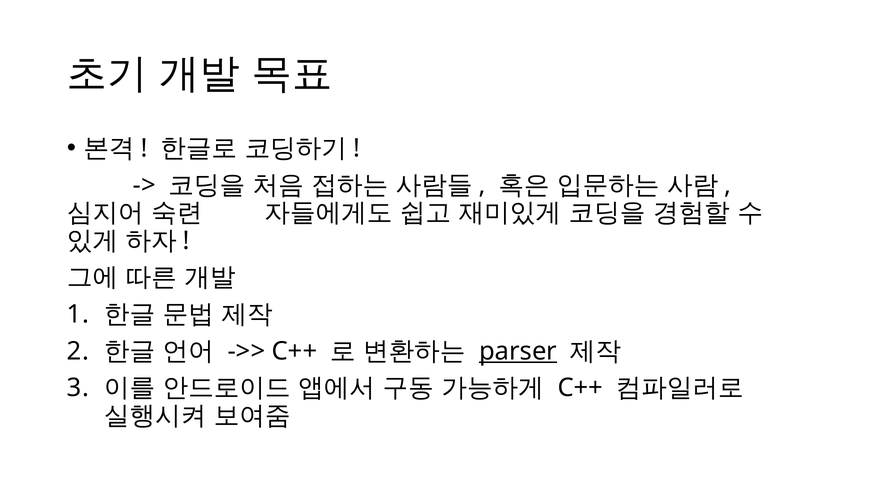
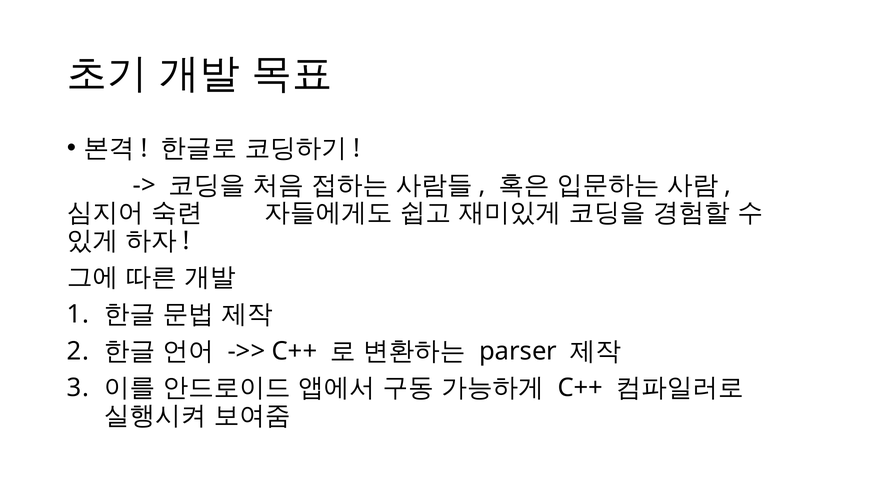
parser underline: present -> none (518, 351)
